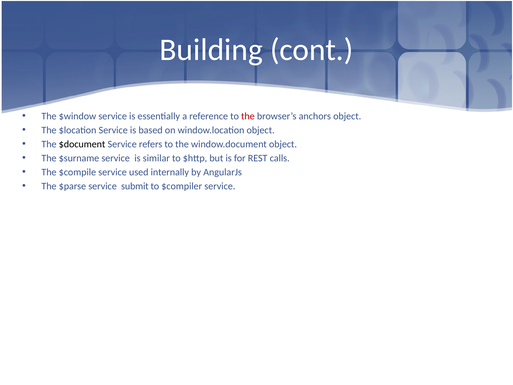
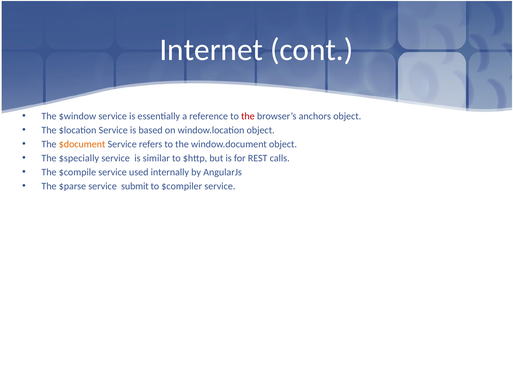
Building: Building -> Internet (211, 50)
$document colour: black -> orange (82, 144)
$surname: $surname -> $specially (79, 158)
